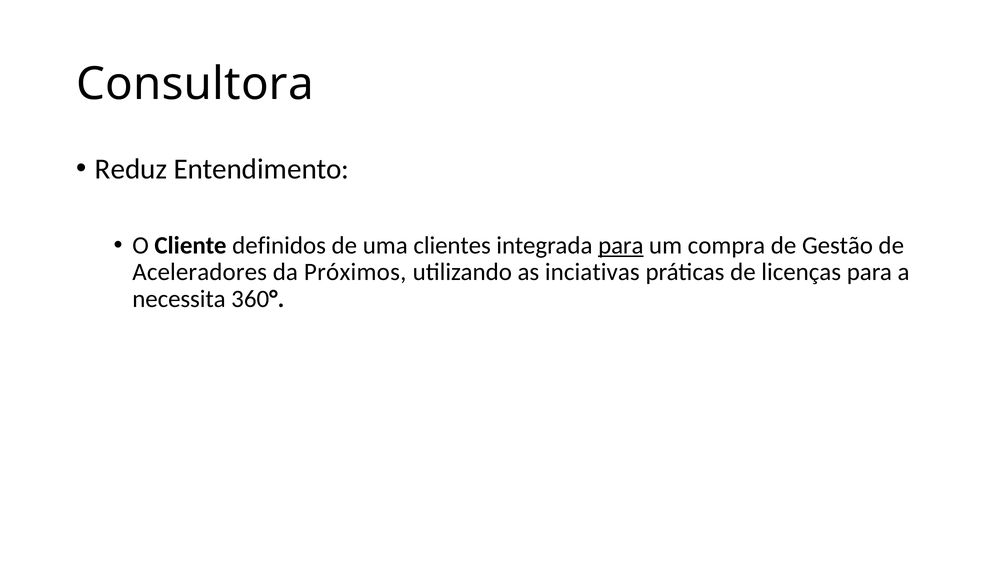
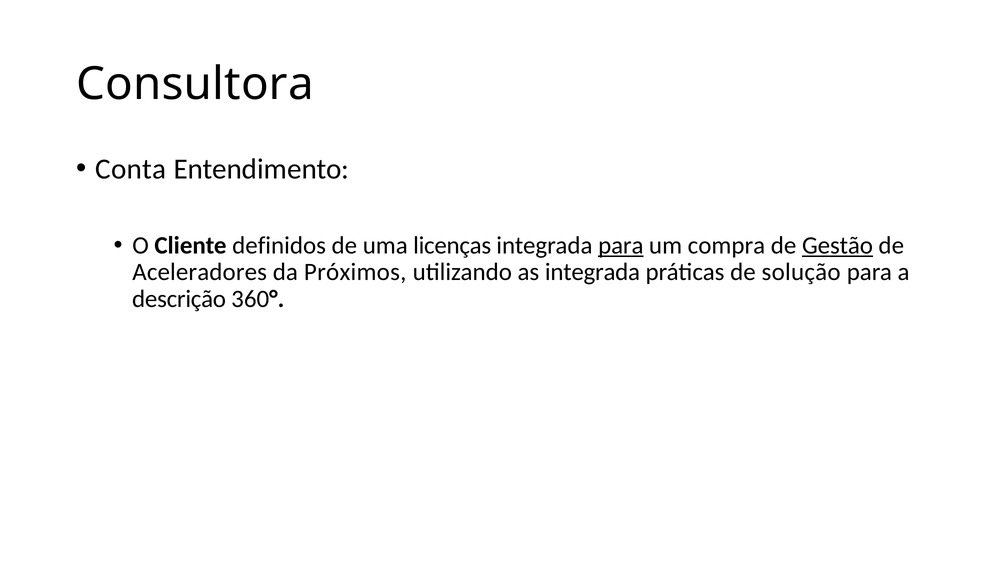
Reduz: Reduz -> Conta (131, 169)
clientes: clientes -> licenças (452, 245)
Gestão underline: none -> present (838, 245)
as inciativas: inciativas -> integrada (593, 272)
licenças: licenças -> solução (801, 272)
necessita: necessita -> descrição (179, 299)
